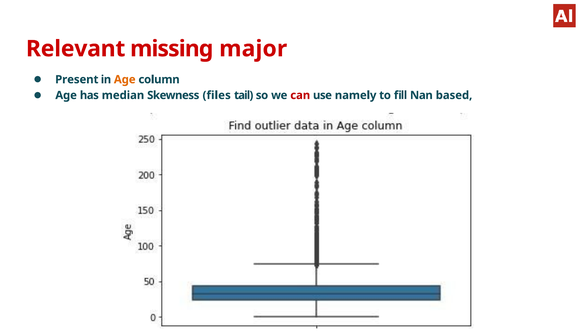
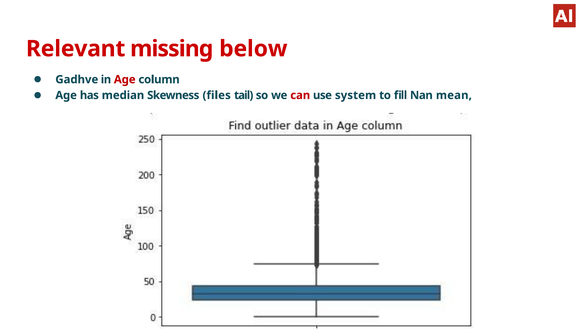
major: major -> below (253, 49)
Present: Present -> Gadhve (77, 79)
Age colour: orange -> red (125, 79)
namely: namely -> system (356, 95)
based: based -> mean (454, 95)
